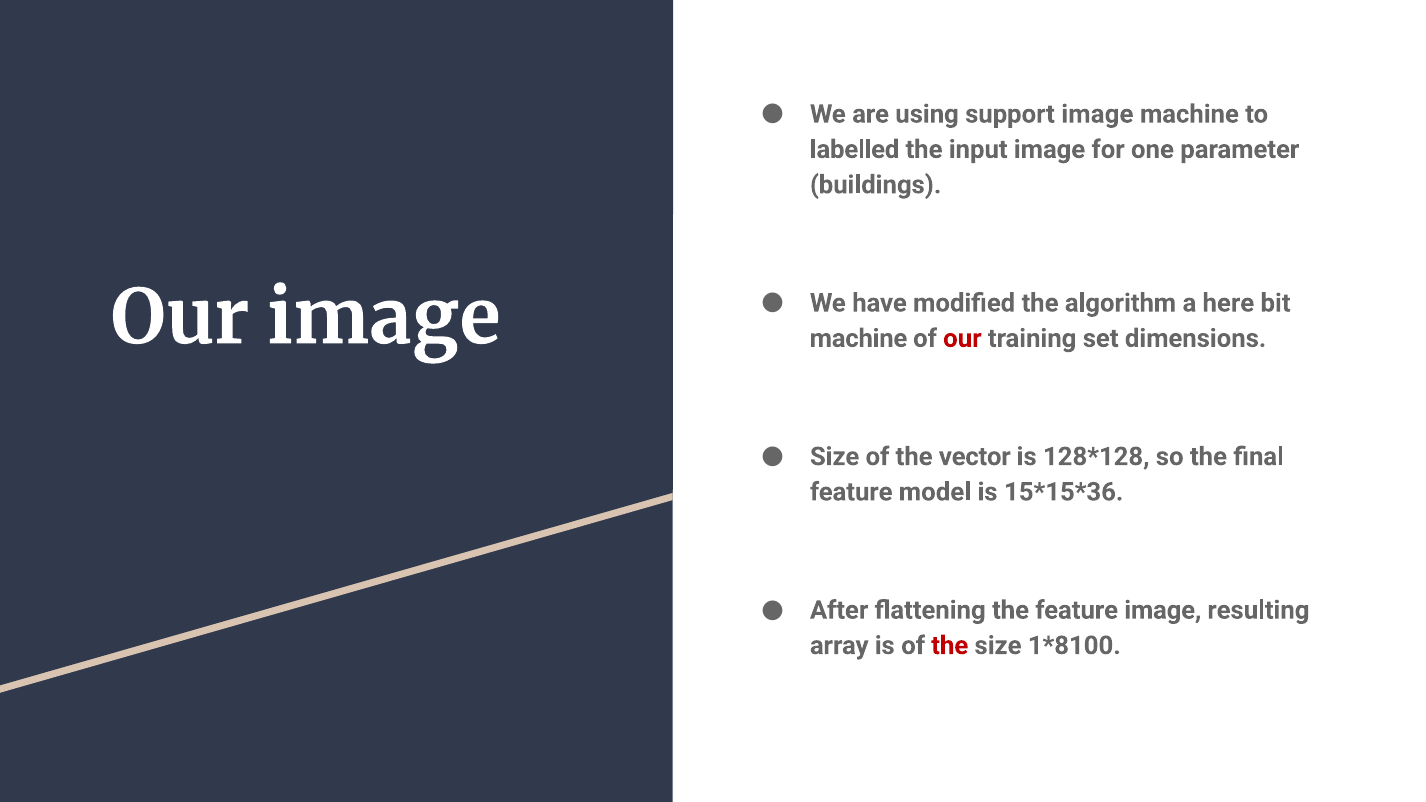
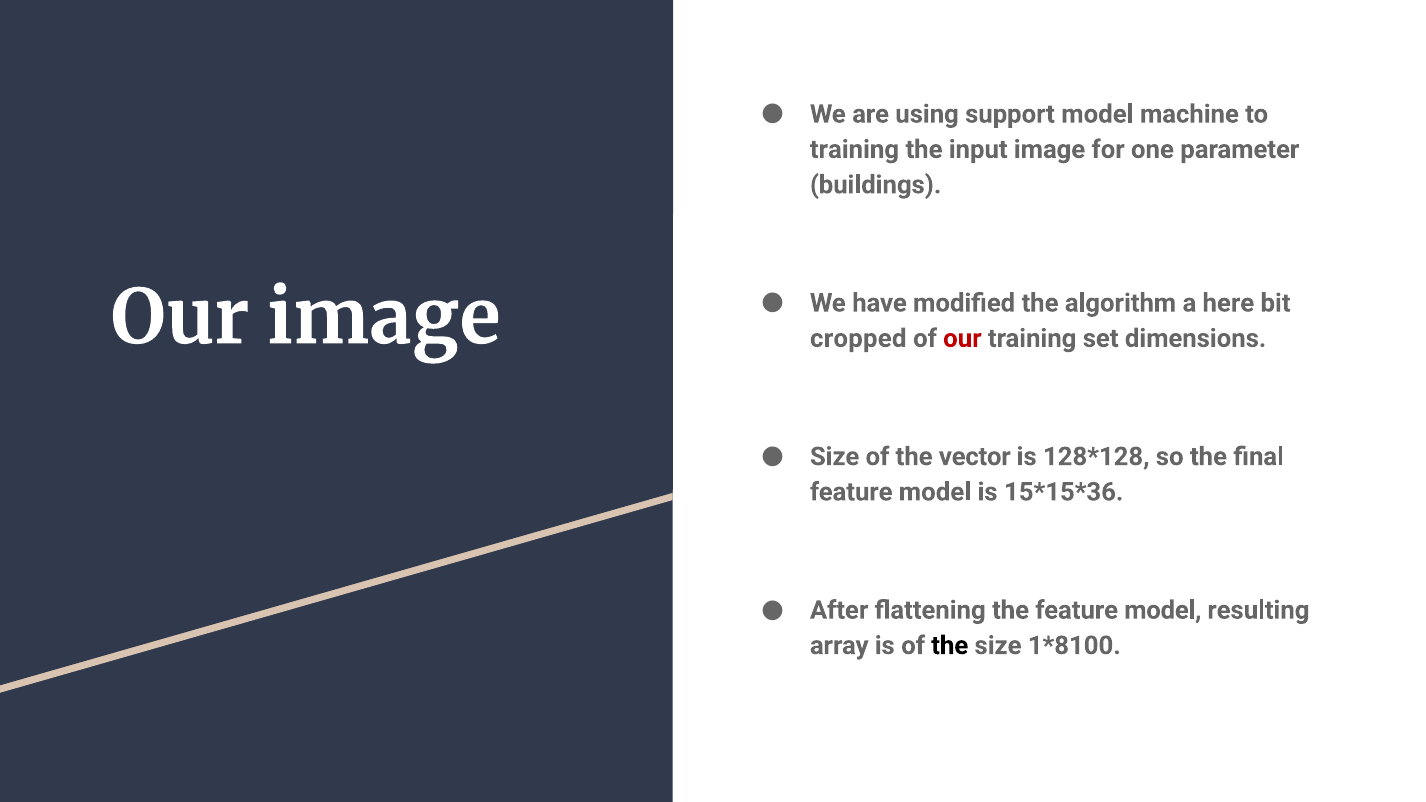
support image: image -> model (1097, 114)
labelled: labelled -> training (854, 149)
machine: machine -> cropped (858, 338)
the feature image: image -> model (1163, 610)
the colour: red -> black (950, 646)
